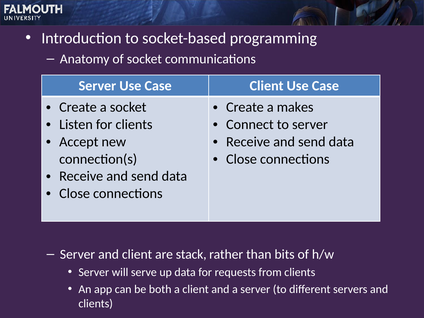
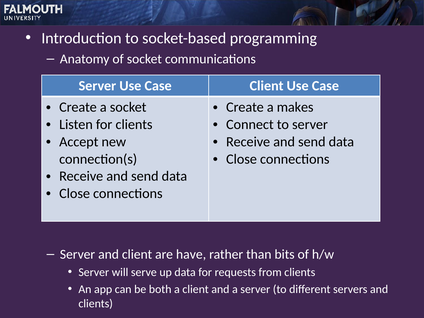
stack: stack -> have (191, 255)
